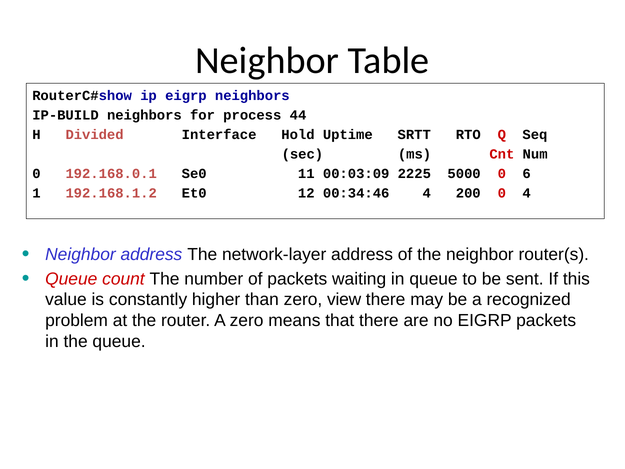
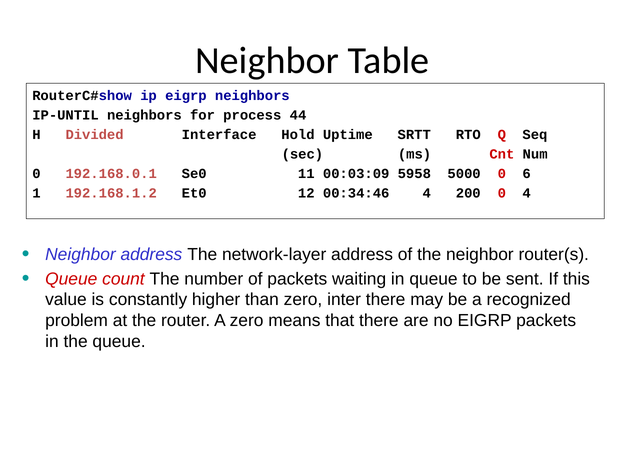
IP-BUILD: IP-BUILD -> IP-UNTIL (65, 115)
2225: 2225 -> 5958 (414, 174)
view: view -> inter (344, 299)
